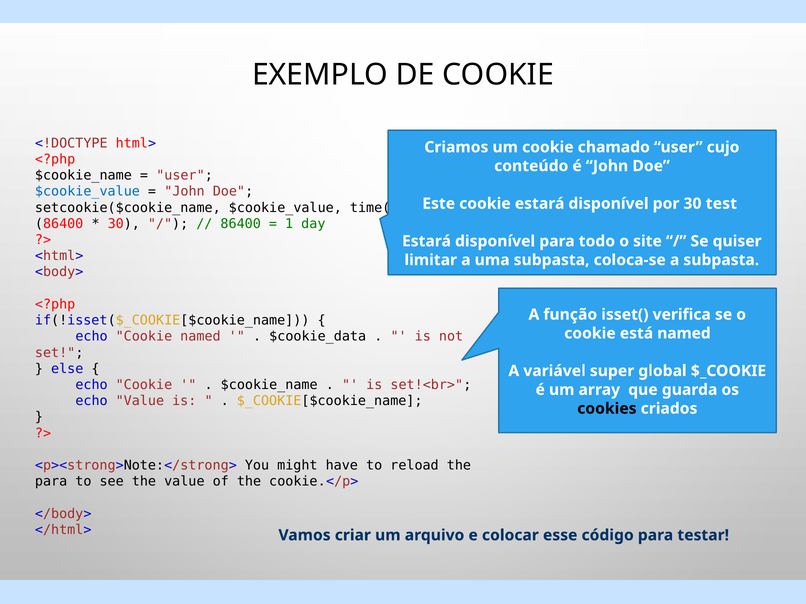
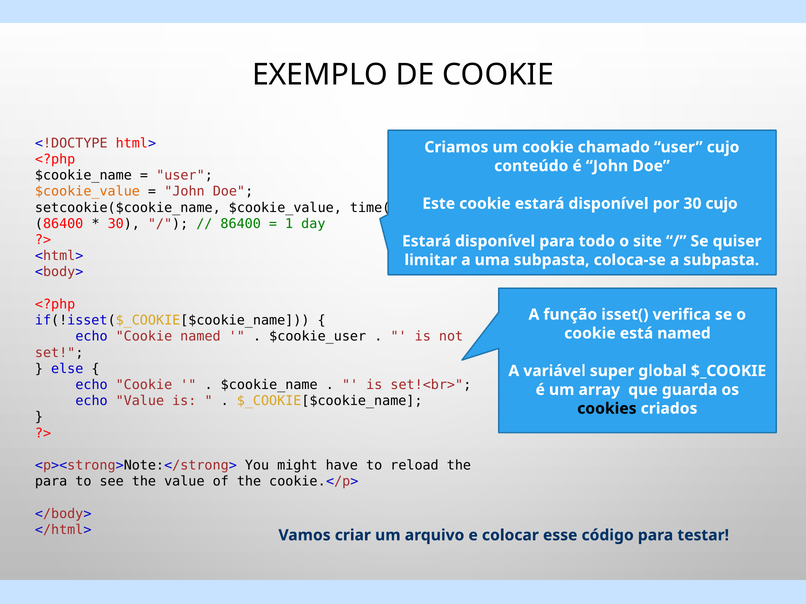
$cookie_value colour: blue -> orange (87, 192)
30 test: test -> cujo (722, 204)
$cookie_data: $cookie_data -> $cookie_user (318, 337)
